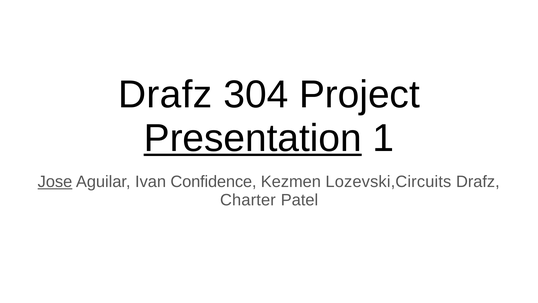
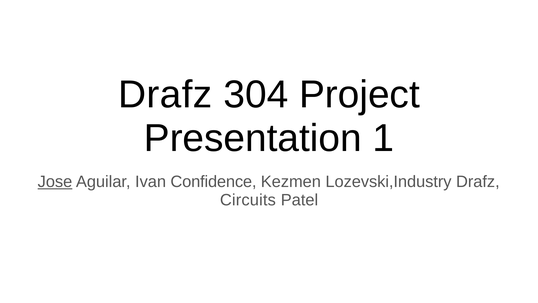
Presentation underline: present -> none (253, 138)
Lozevski,Circuits: Lozevski,Circuits -> Lozevski,Industry (388, 182)
Charter: Charter -> Circuits (248, 200)
